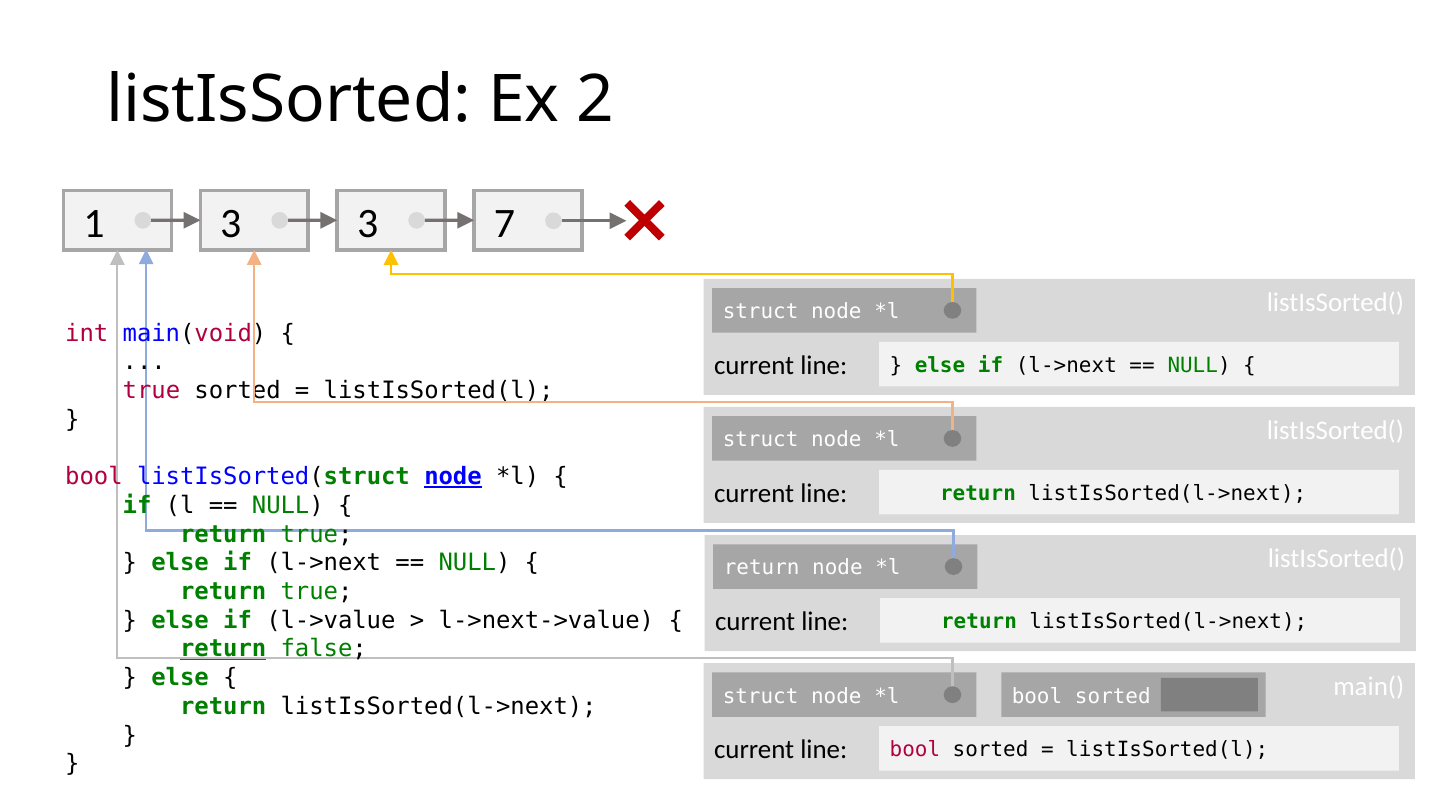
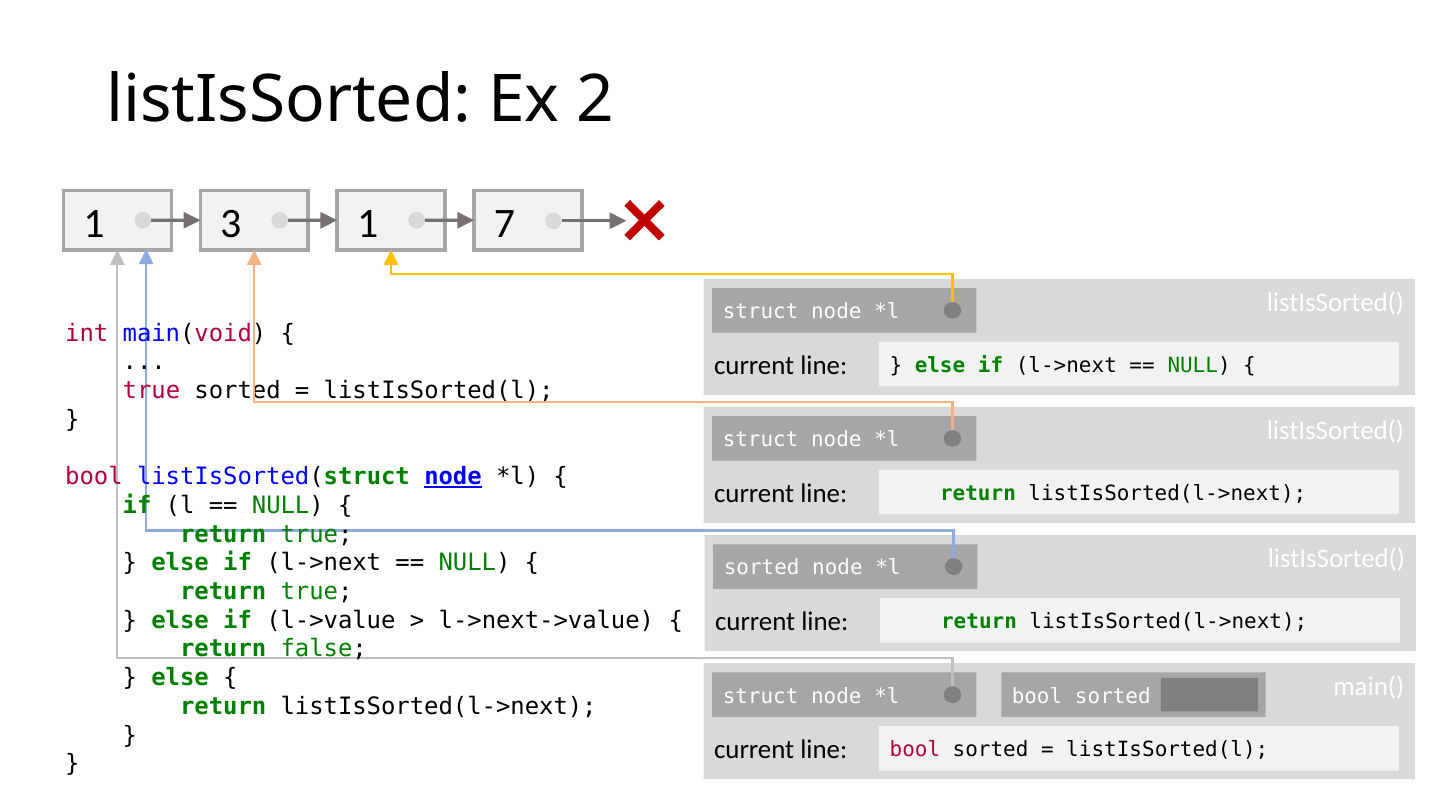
3 3: 3 -> 1 (368, 223)
return: return -> sorted (762, 568)
return underline: present -> none (223, 649)
